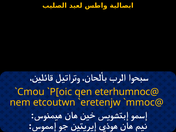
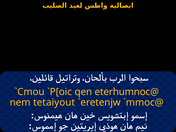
etcoutwn: etcoutwn -> tetaiyout (54, 102)
